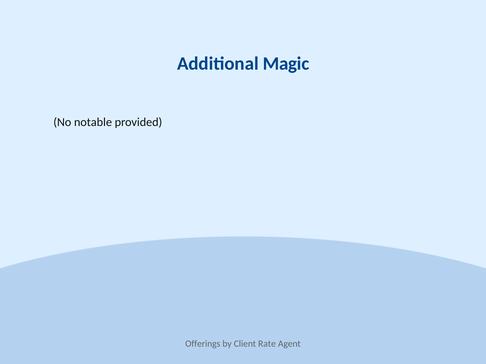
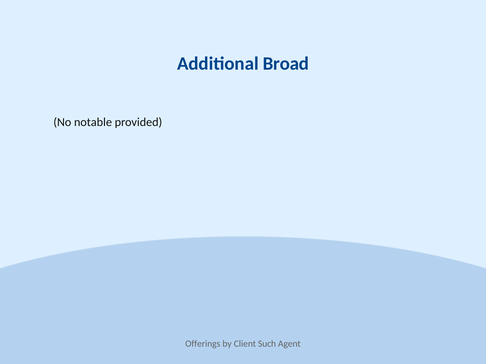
Magic: Magic -> Broad (286, 64)
Rate: Rate -> Such (267, 344)
